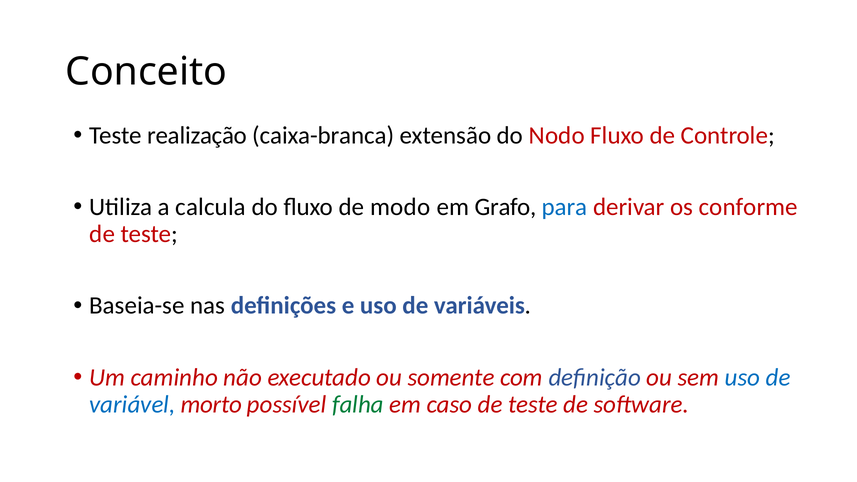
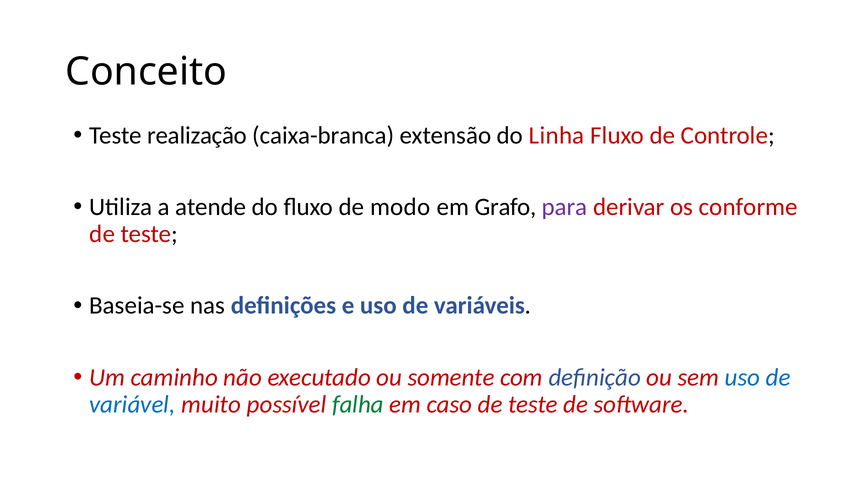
Nodo: Nodo -> Linha (557, 135)
calcula: calcula -> atende (211, 207)
para colour: blue -> purple (565, 207)
morto: morto -> muito (211, 404)
